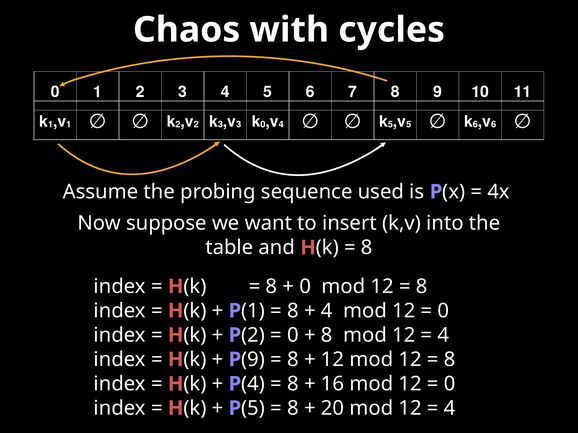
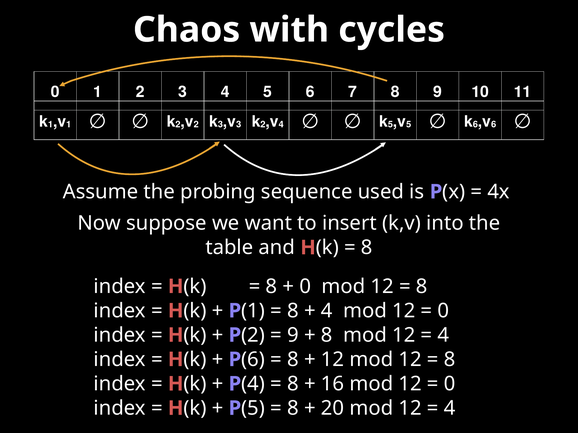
0: 0 -> 2 (263, 125)
0: 0 -> 9 (293, 335)
9: 9 -> 6 (253, 360)
